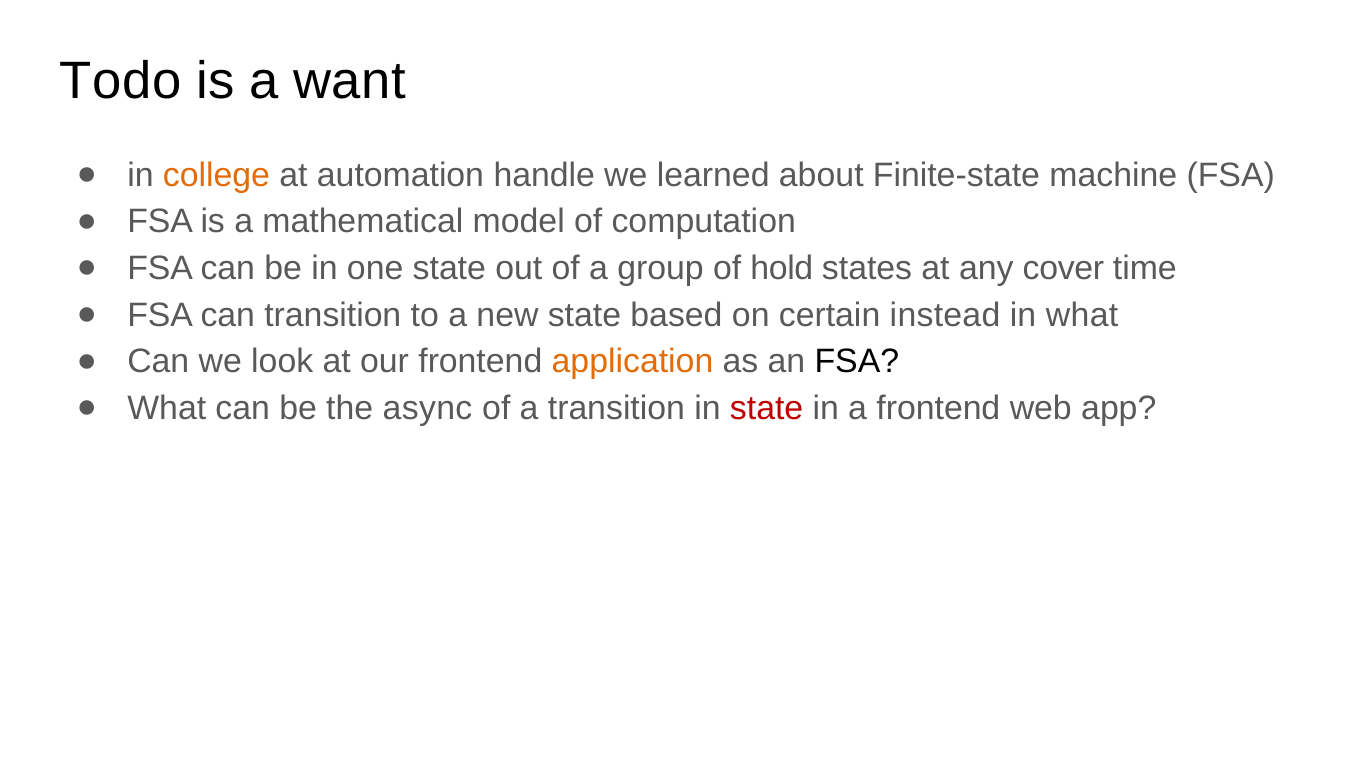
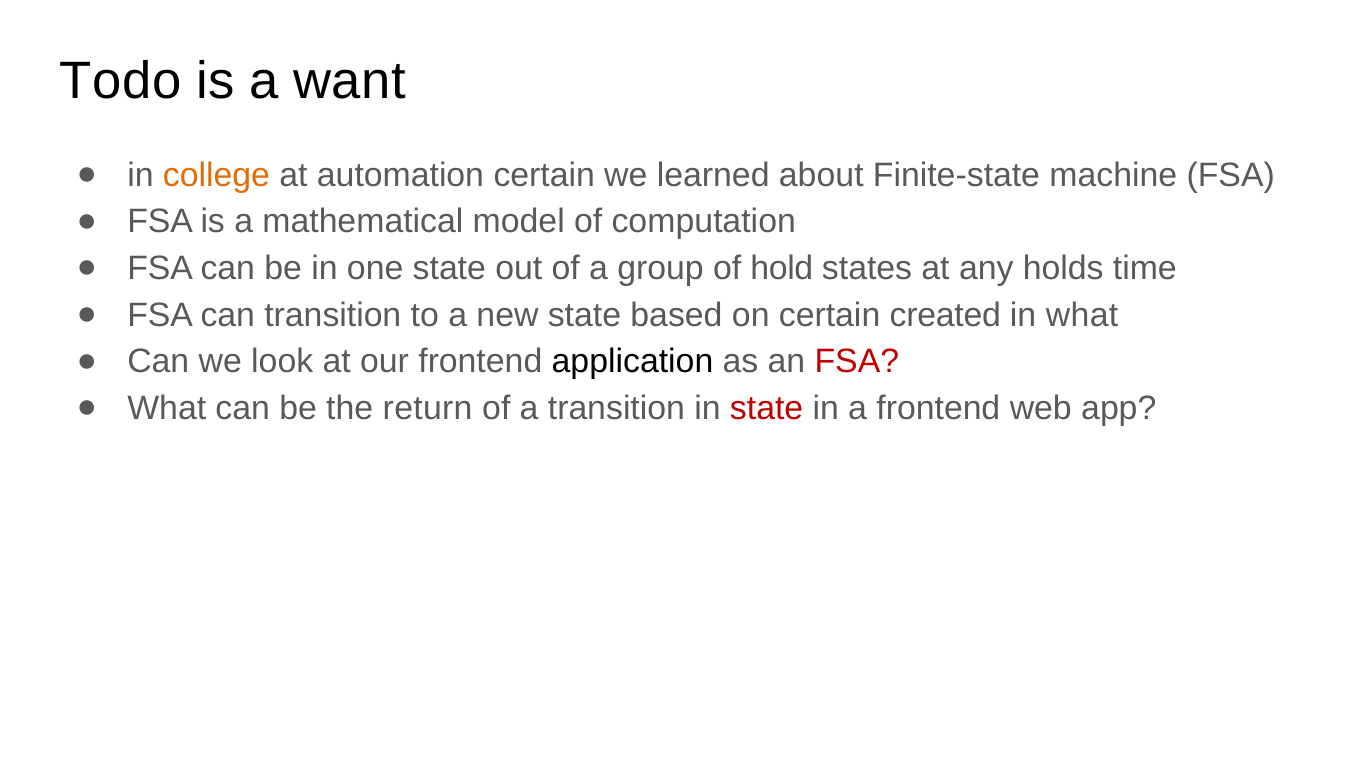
automation handle: handle -> certain (544, 175)
cover: cover -> holds (1063, 268)
instead: instead -> created (945, 315)
application colour: orange -> black (633, 362)
FSA colour: black -> red (857, 362)
async: async -> return (428, 408)
